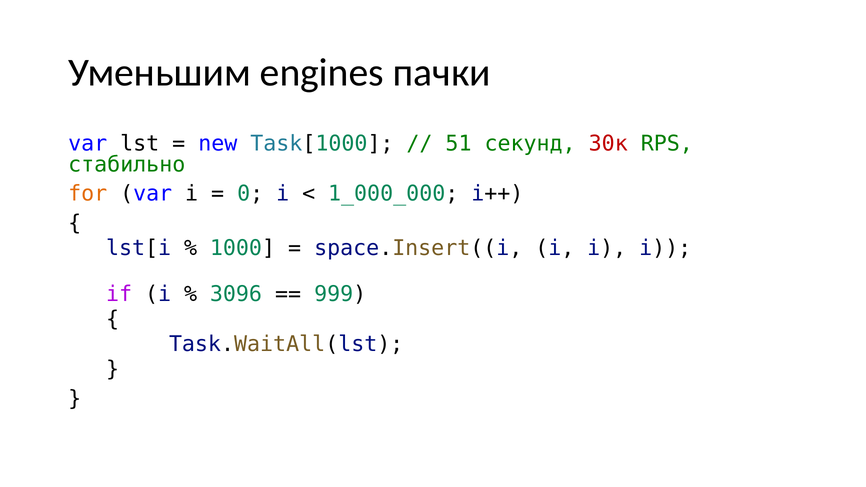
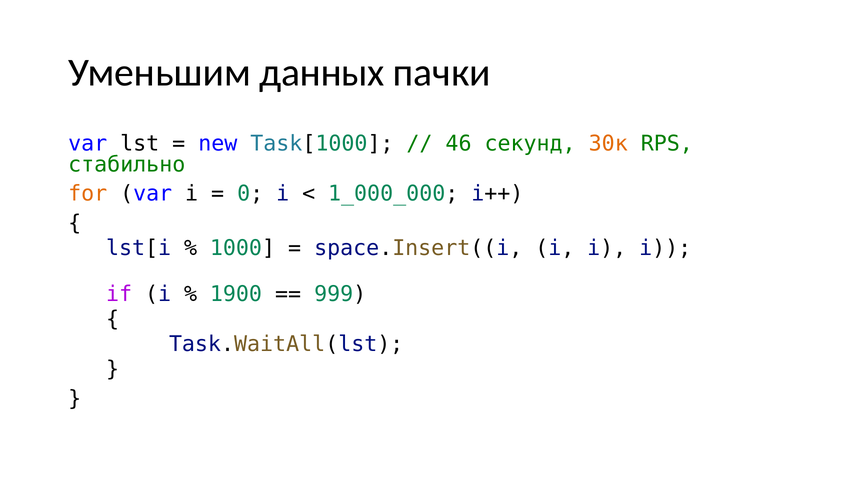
engines: engines -> данных (322, 73)
51: 51 -> 46 (458, 144)
30к colour: red -> orange (608, 144)
3096: 3096 -> 1900 (236, 294)
